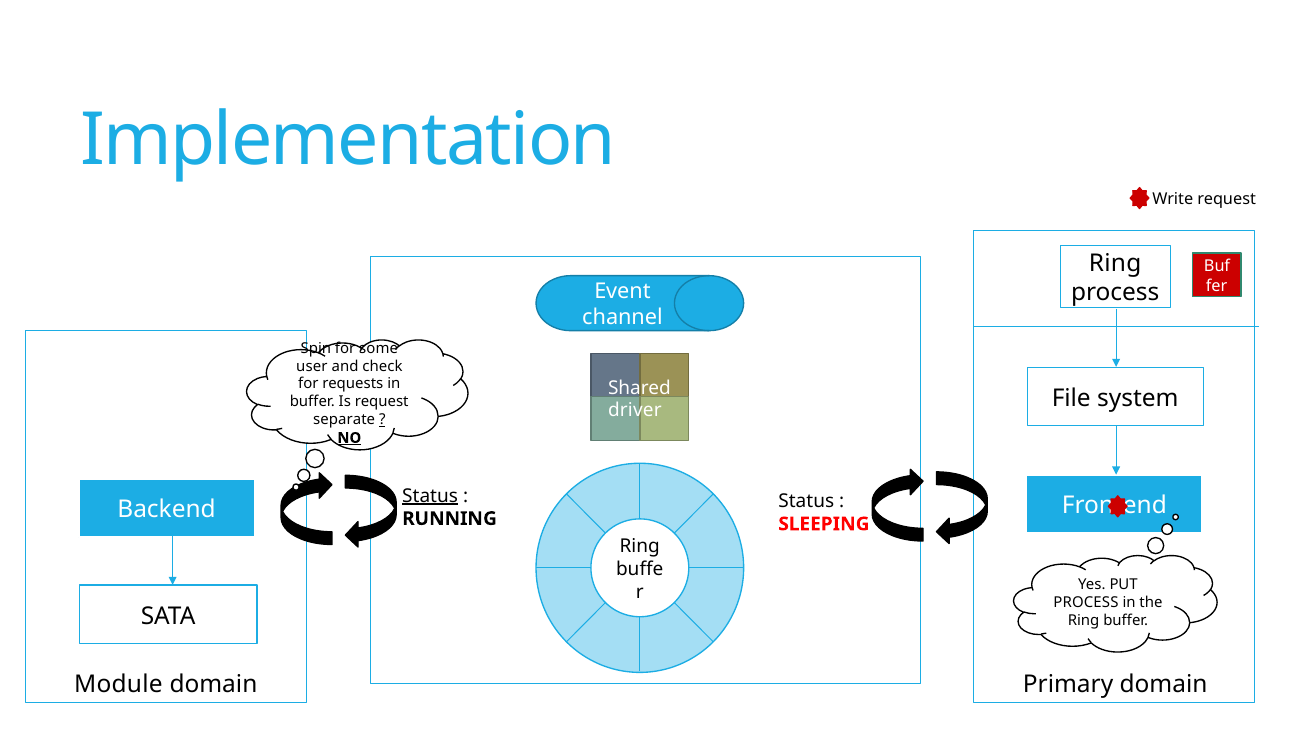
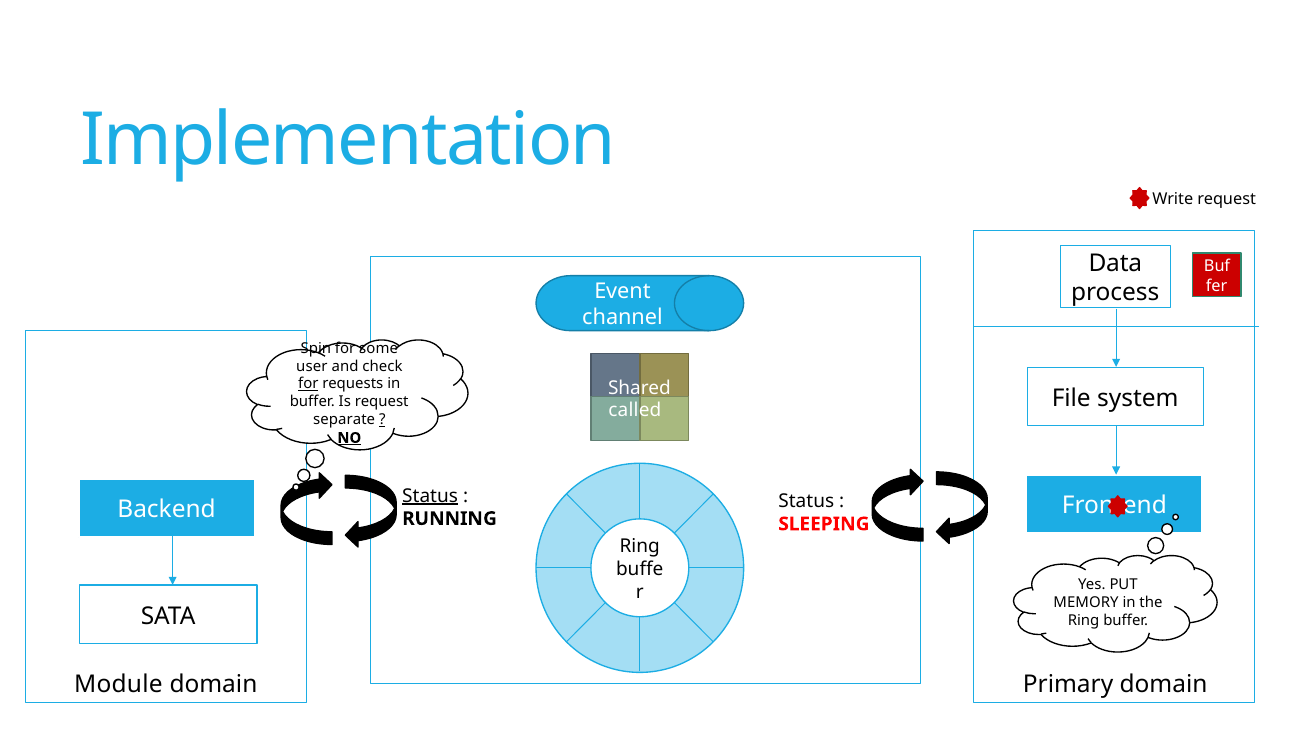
Ring: Ring -> Data (1115, 263)
for underline: none -> present (308, 384)
driver: driver -> called (635, 411)
PROCESS: PROCESS -> MEMORY (1086, 602)
